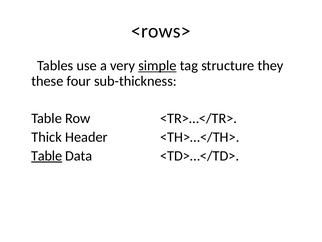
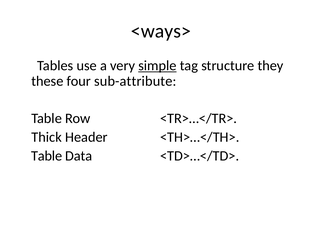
<rows>: <rows> -> <ways> (161, 31)
sub-thickness: sub-thickness -> sub-attribute (135, 81)
Table underline: present -> none (47, 155)
